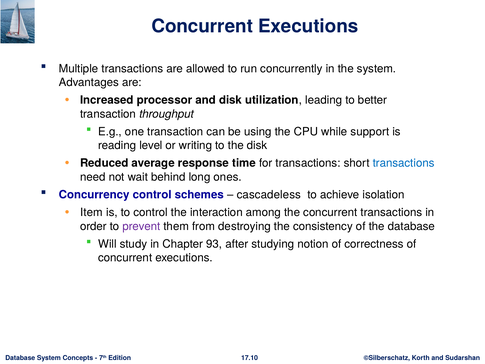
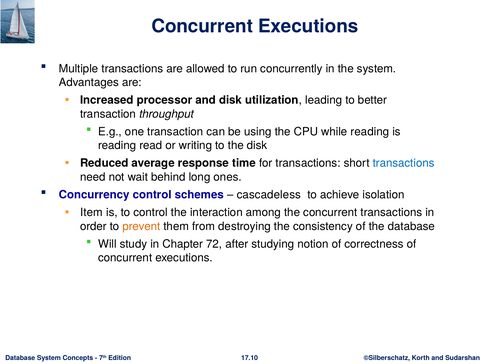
while support: support -> reading (370, 132)
level: level -> read (151, 145)
prevent colour: purple -> orange (142, 226)
93: 93 -> 72 (214, 244)
